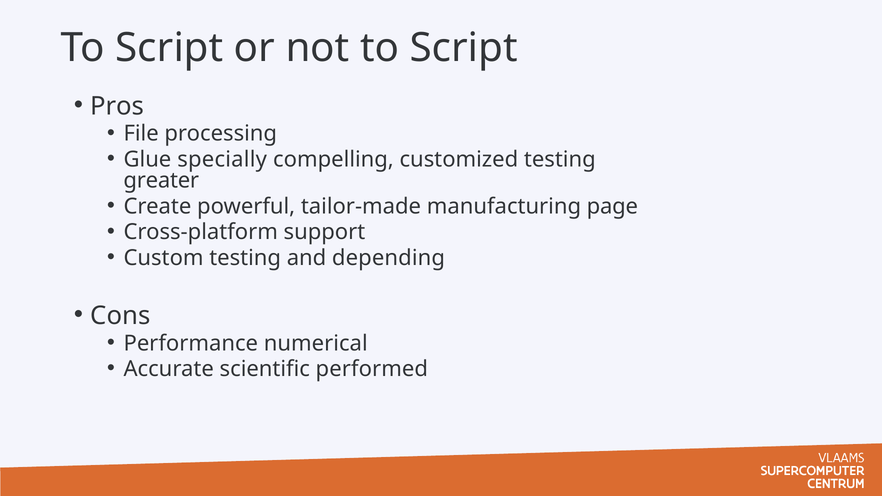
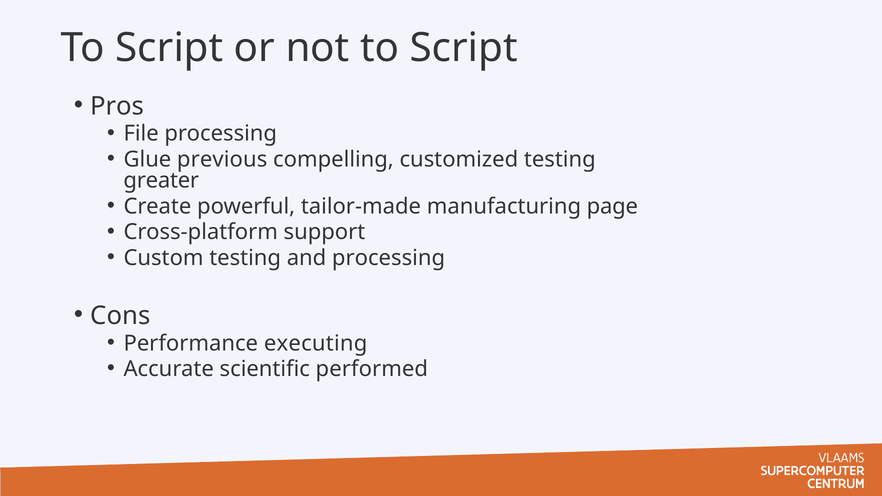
specially: specially -> previous (222, 160)
and depending: depending -> processing (389, 258)
numerical: numerical -> executing (316, 343)
